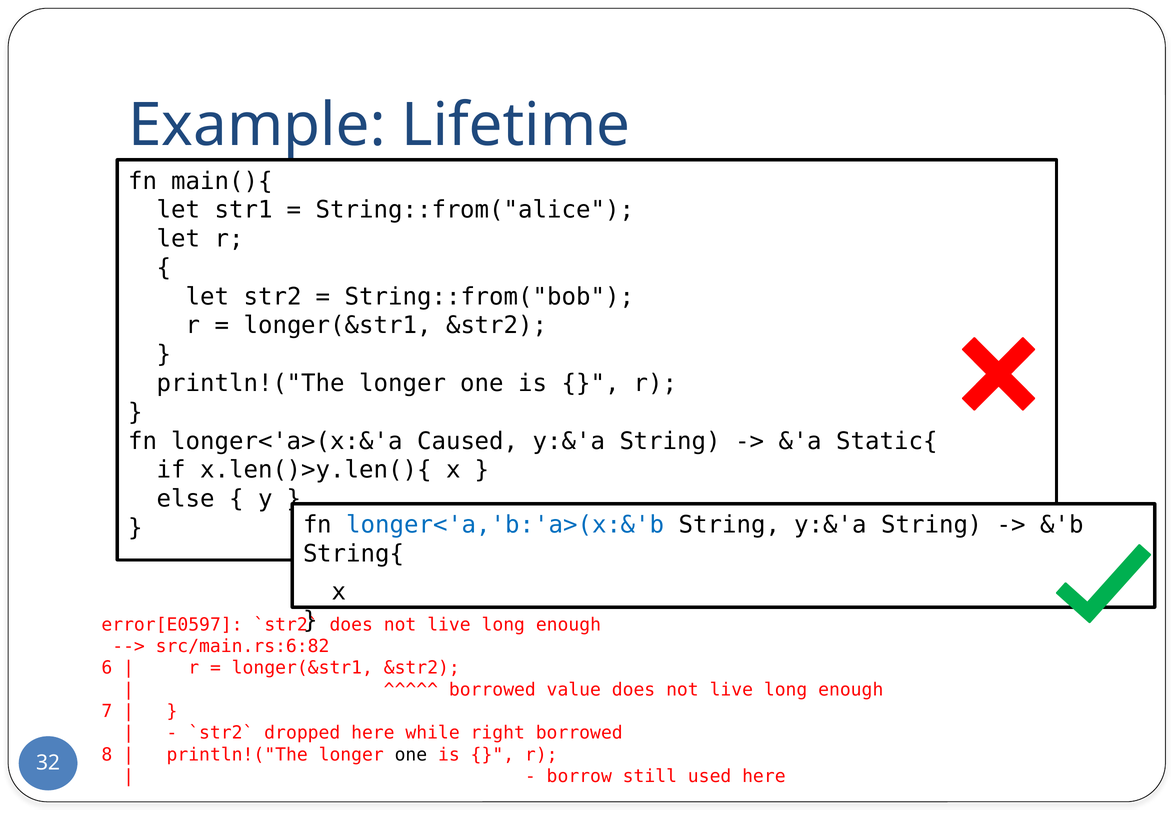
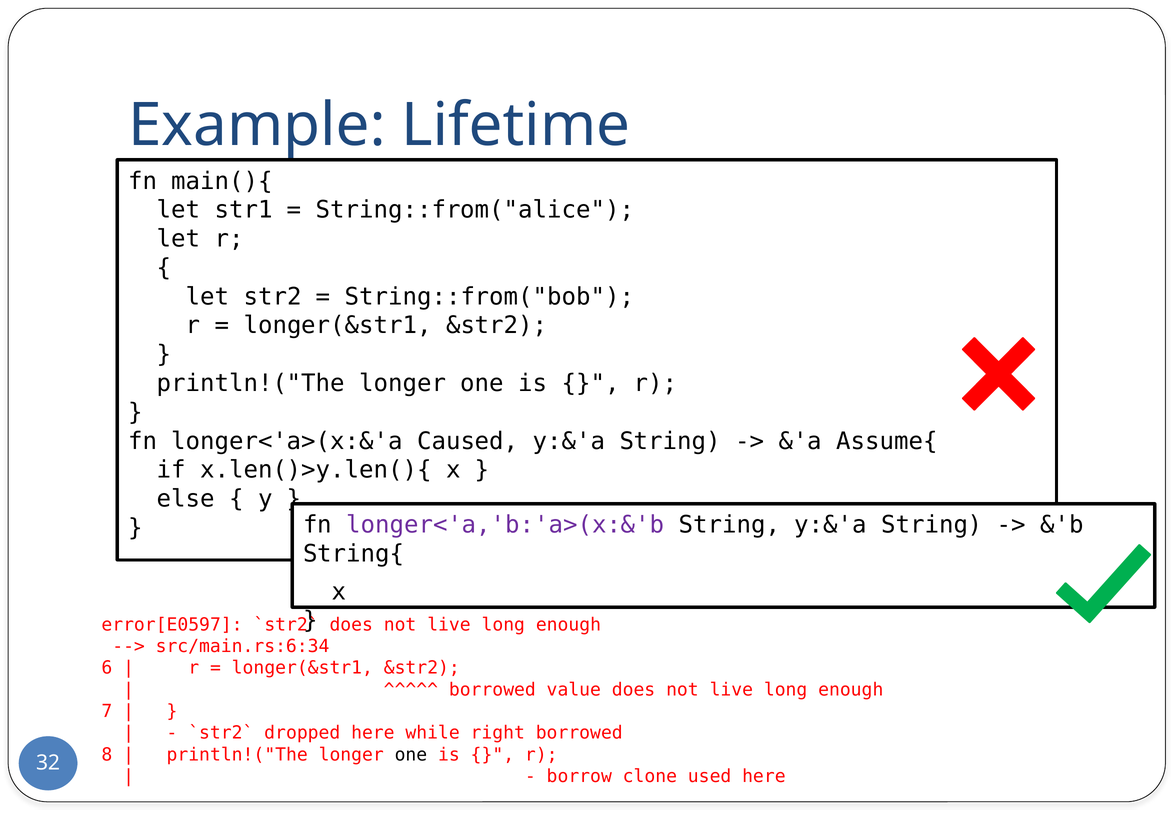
Static{: Static{ -> Assume{ (887, 441)
longer<'a,'b:'a>(x:&'b colour: blue -> purple (505, 525)
src/main.rs:6:82: src/main.rs:6:82 -> src/main.rs:6:34 (243, 646)
still: still -> clone (650, 776)
